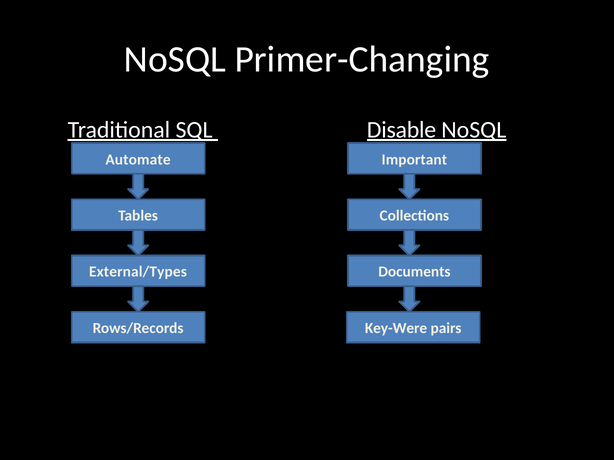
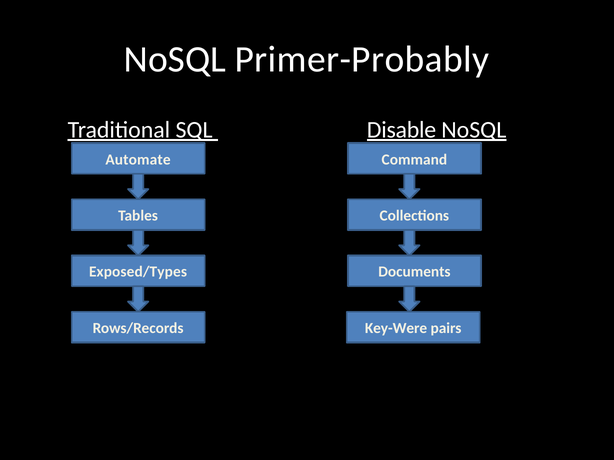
Primer-Changing: Primer-Changing -> Primer-Probably (362, 59)
Important: Important -> Command (414, 160)
External/Types: External/Types -> Exposed/Types (138, 272)
